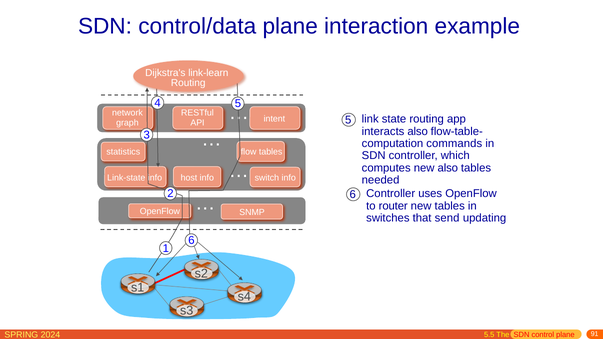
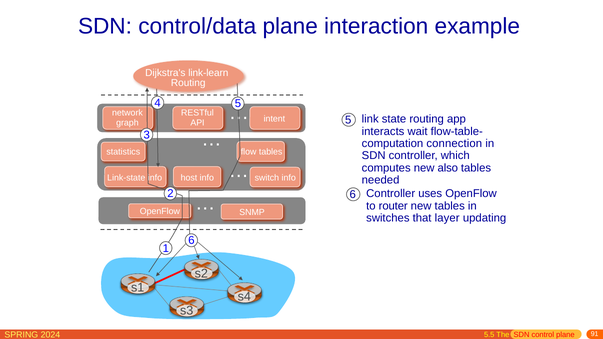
interacts also: also -> wait (418, 131)
commands: commands -> connection (454, 144)
send: send -> layer (447, 218)
